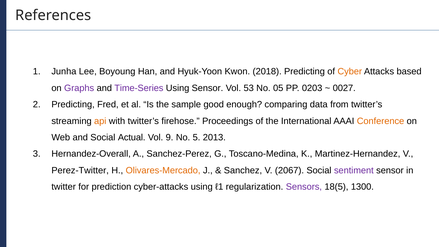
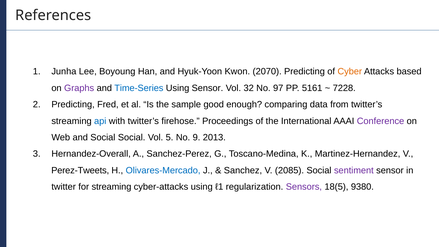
2018: 2018 -> 2070 (267, 72)
Time-Series colour: purple -> blue (139, 88)
53: 53 -> 32 (249, 88)
05: 05 -> 97 (278, 88)
0203: 0203 -> 5161 (312, 88)
0027: 0027 -> 7228 (344, 88)
api colour: orange -> blue (100, 121)
Conference colour: orange -> purple (381, 121)
Social Actual: Actual -> Social (132, 137)
9: 9 -> 5 (170, 137)
5: 5 -> 9 (197, 137)
Perez-Twitter: Perez-Twitter -> Perez-Tweets (80, 170)
Olivares-Mercado colour: orange -> blue (163, 170)
2067: 2067 -> 2085 (289, 170)
for prediction: prediction -> streaming (111, 187)
1300: 1300 -> 9380 (362, 187)
